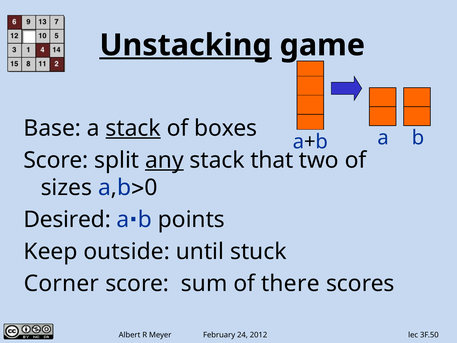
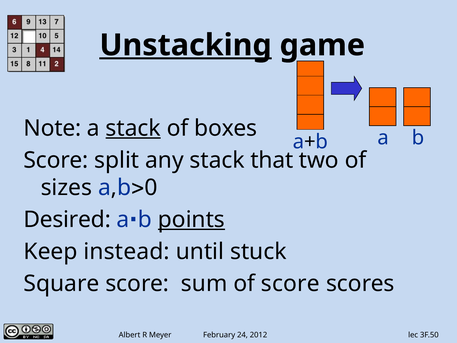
Base: Base -> Note (52, 128)
any underline: present -> none (164, 160)
points underline: none -> present (191, 219)
outside: outside -> instead (127, 251)
Corner: Corner -> Square (62, 283)
of there: there -> score (290, 283)
